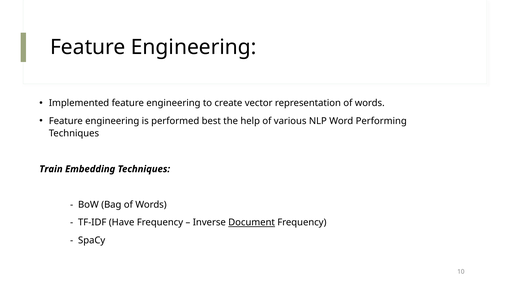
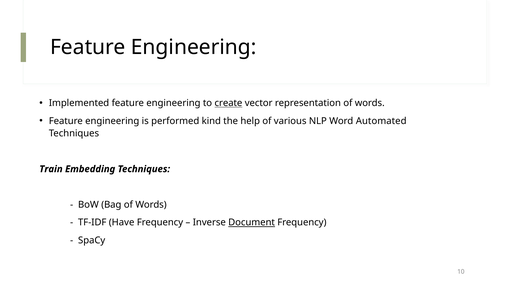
create underline: none -> present (228, 103)
best: best -> kind (211, 121)
Performing: Performing -> Automated (381, 121)
